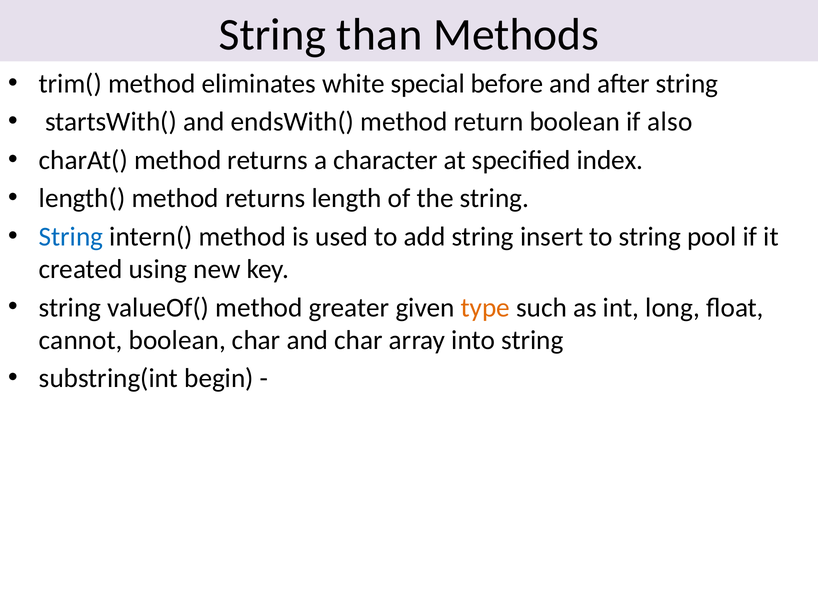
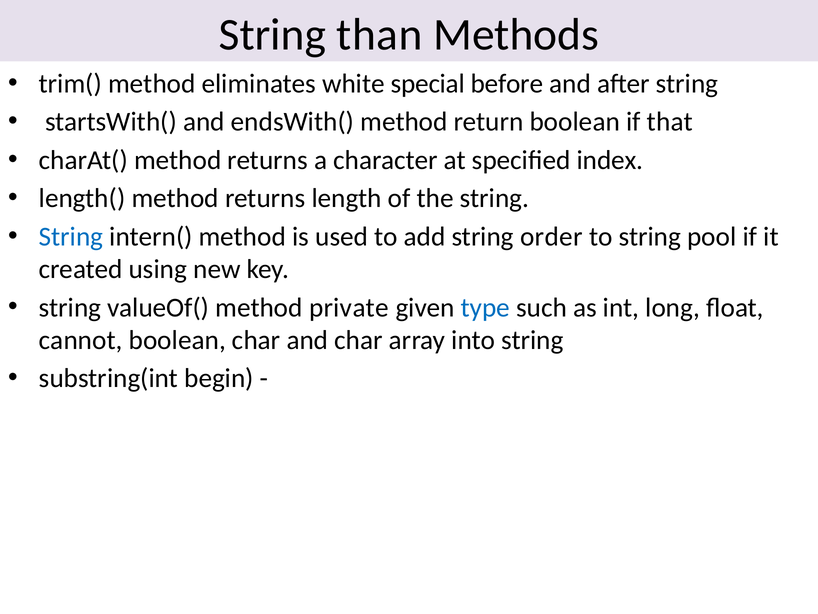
also: also -> that (670, 122)
insert: insert -> order (551, 236)
greater: greater -> private (349, 307)
type colour: orange -> blue (485, 307)
